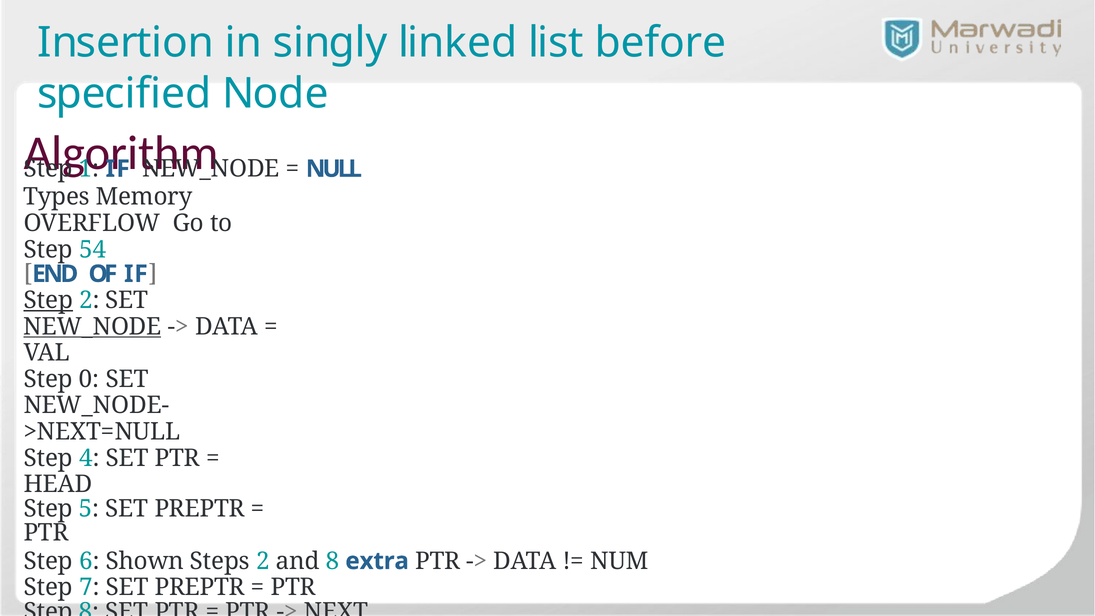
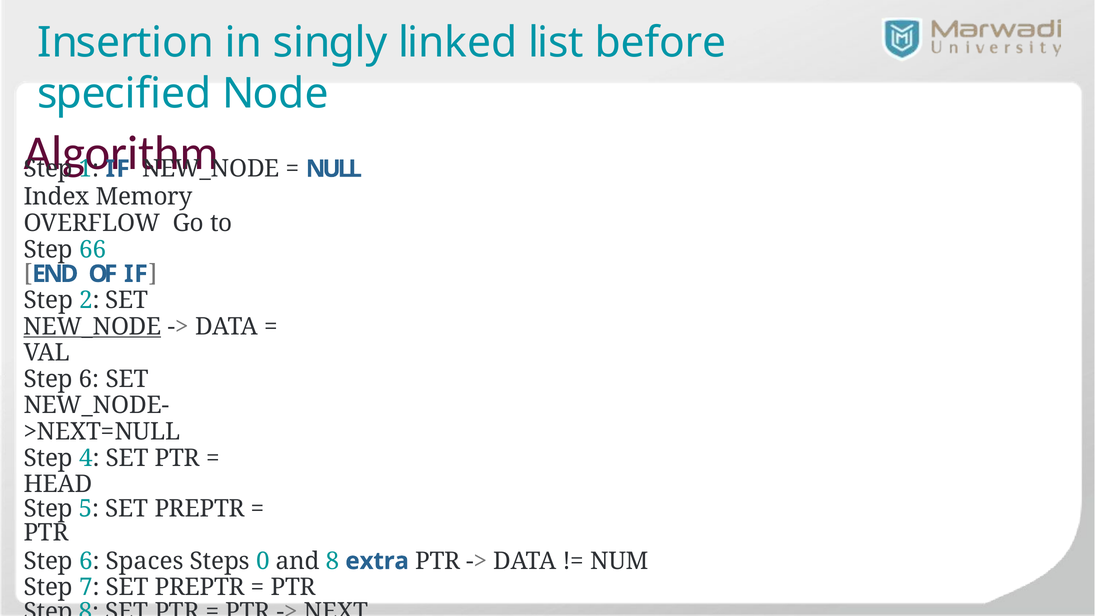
Types: Types -> Index (56, 197)
54: 54 -> 66 (93, 250)
Step underline: present -> none (48, 300)
0: 0 -> 6 (89, 379)
Shown: Shown -> Spaces (145, 561)
Steps 2: 2 -> 0 (263, 561)
